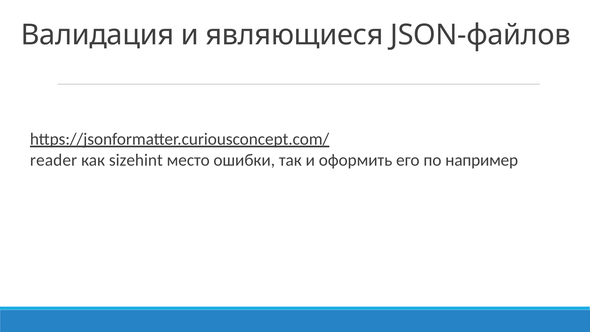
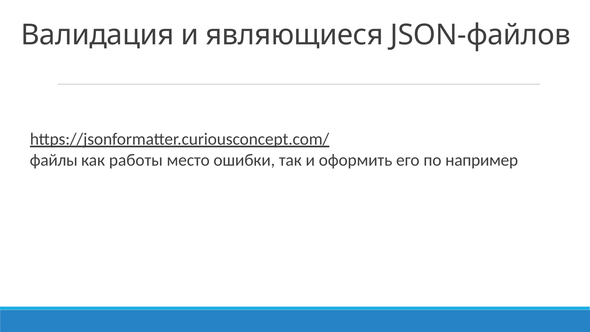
reader: reader -> файлы (54, 160)
sizehint: sizehint -> работы (136, 160)
